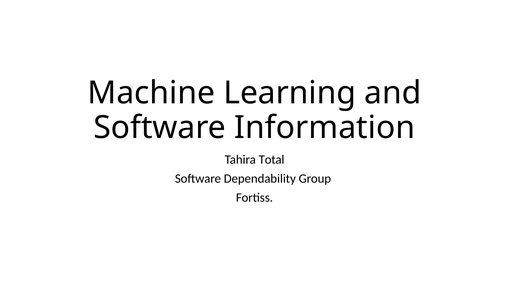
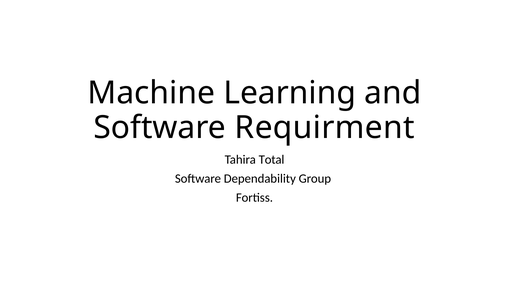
Information: Information -> Requirment (325, 127)
